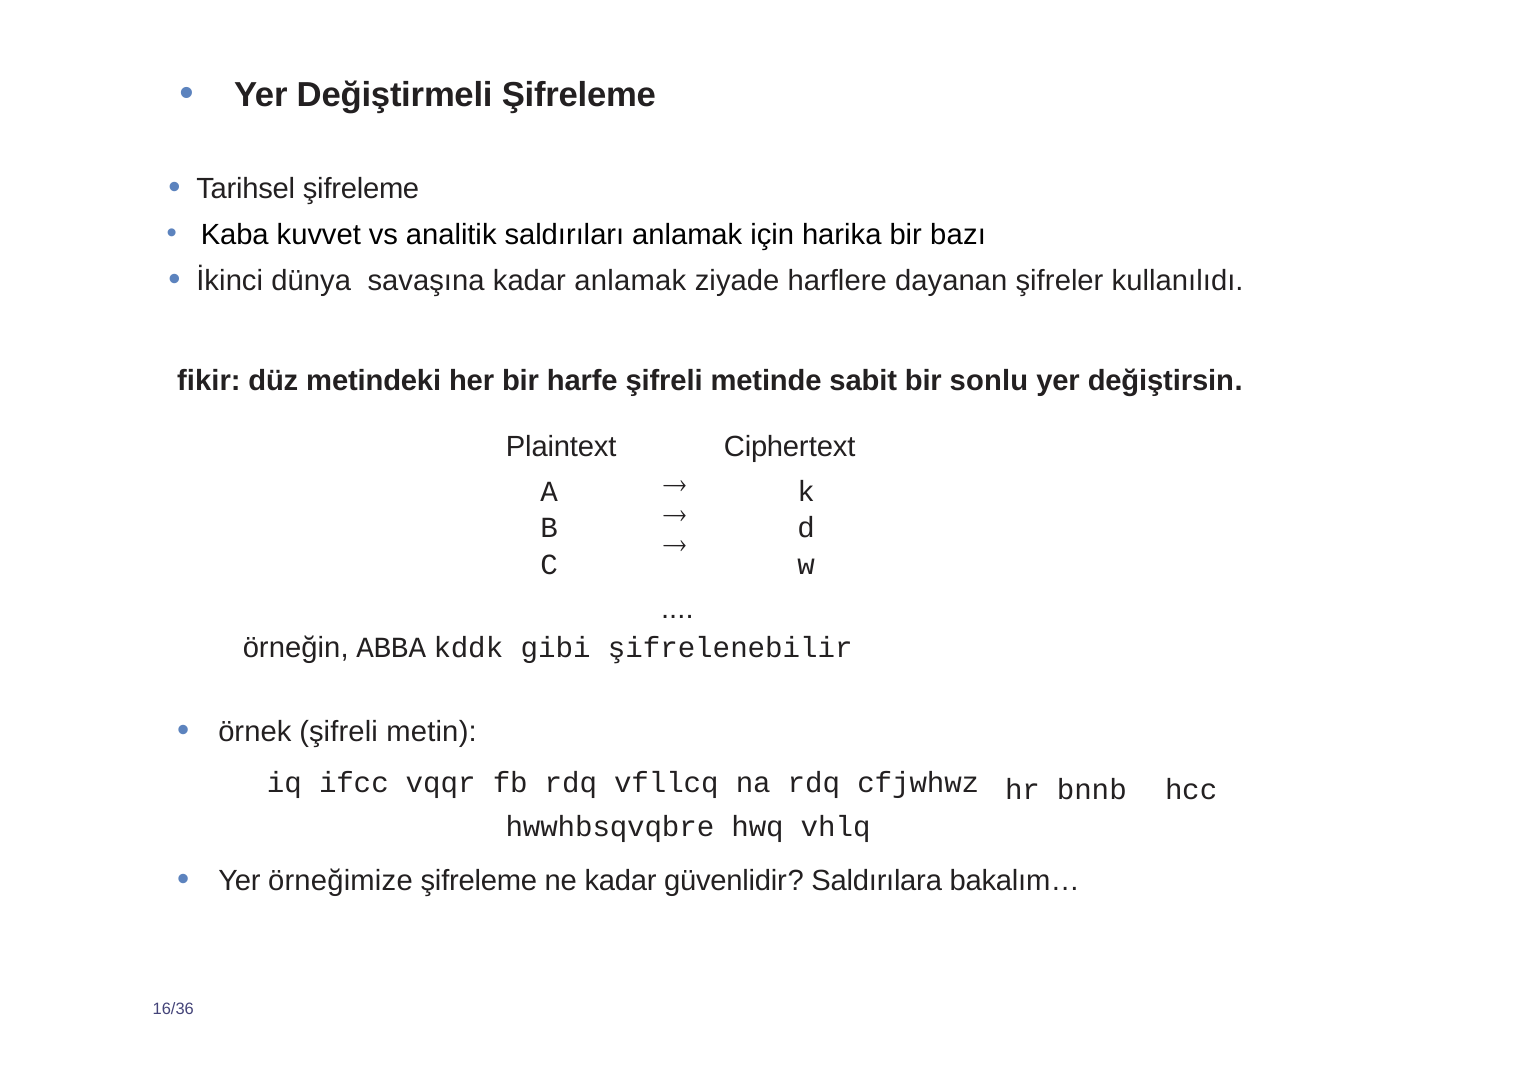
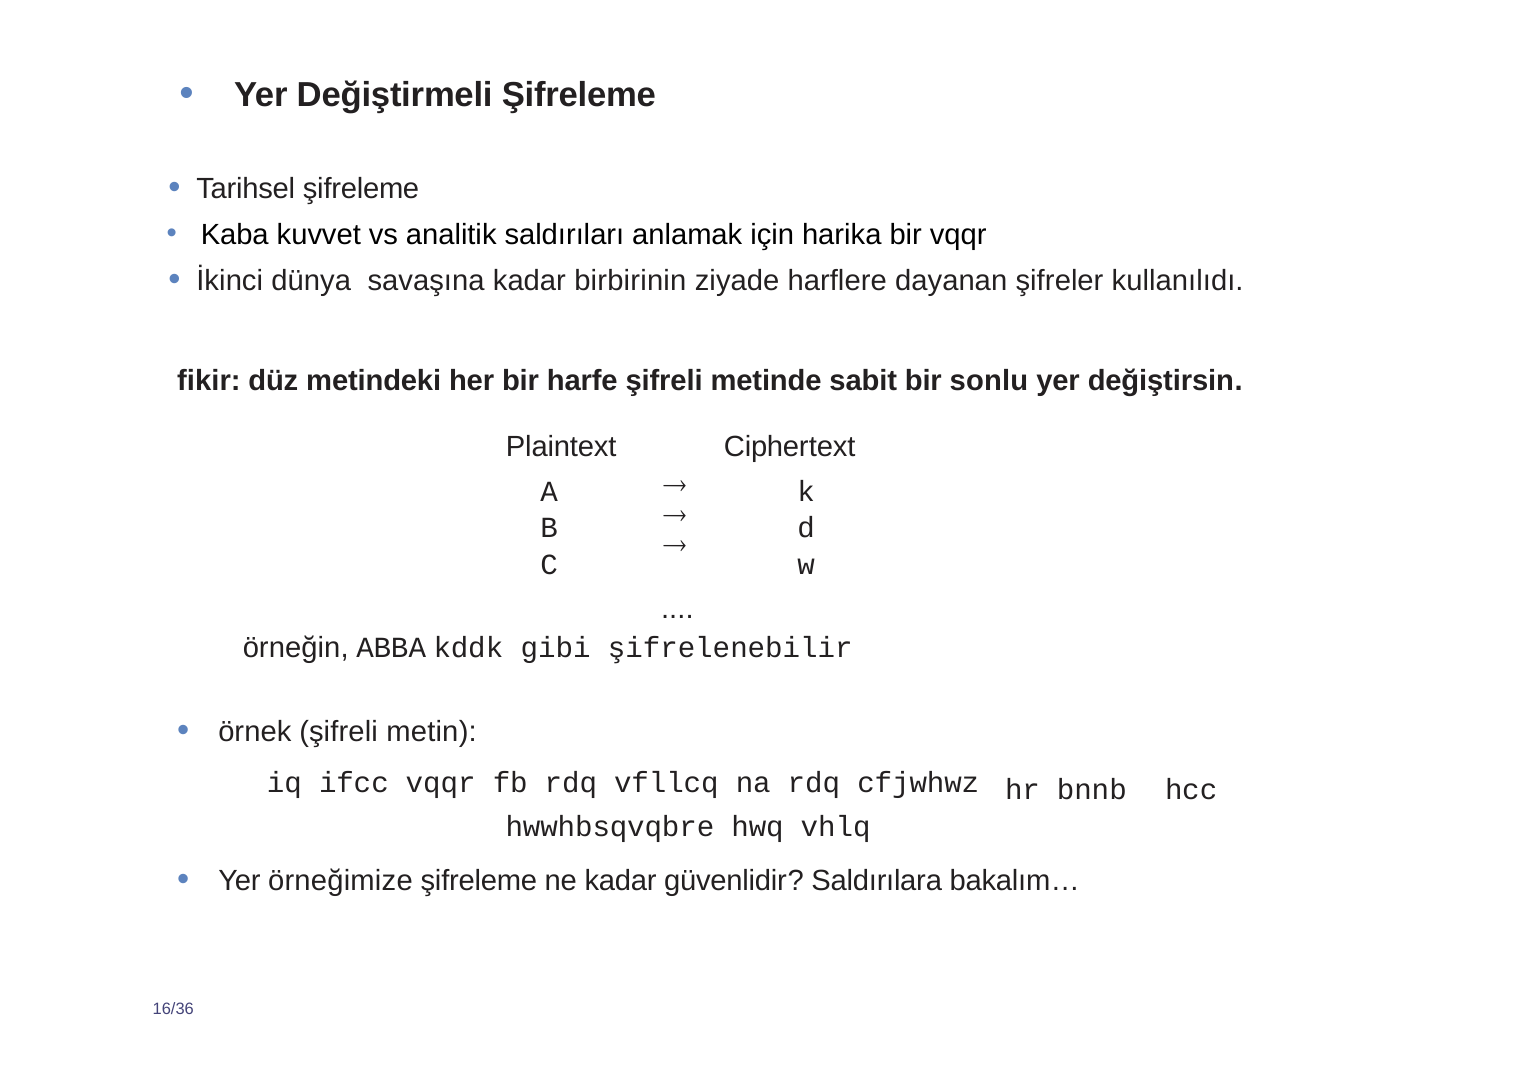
bir bazı: bazı -> vqqr (958, 235)
kadar anlamak: anlamak -> birbirinin (630, 281)
